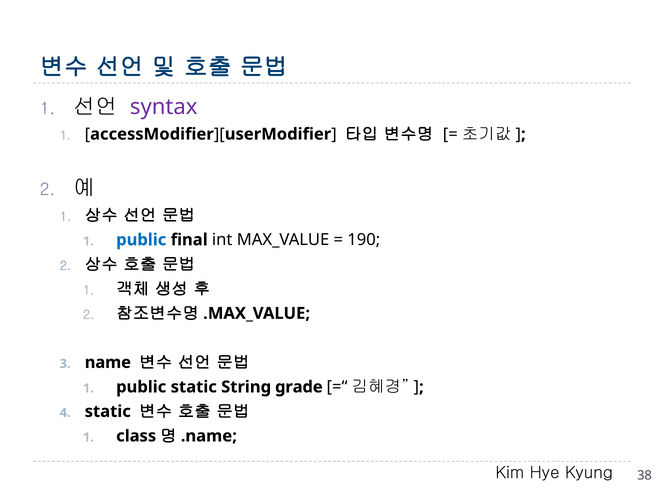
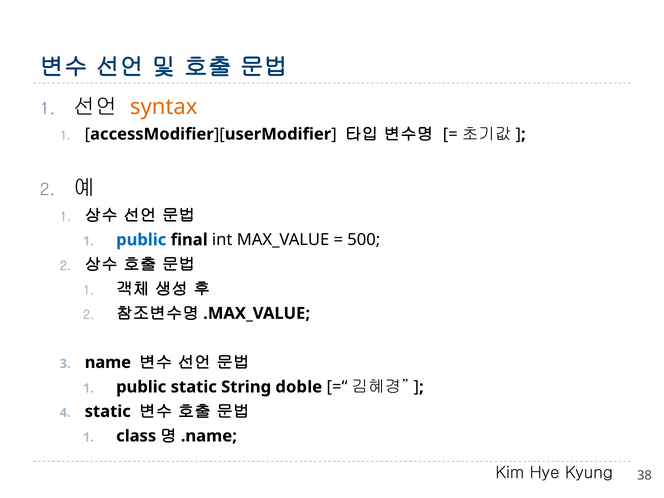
syntax colour: purple -> orange (164, 107)
190: 190 -> 500 (364, 240)
grade: grade -> doble (299, 387)
